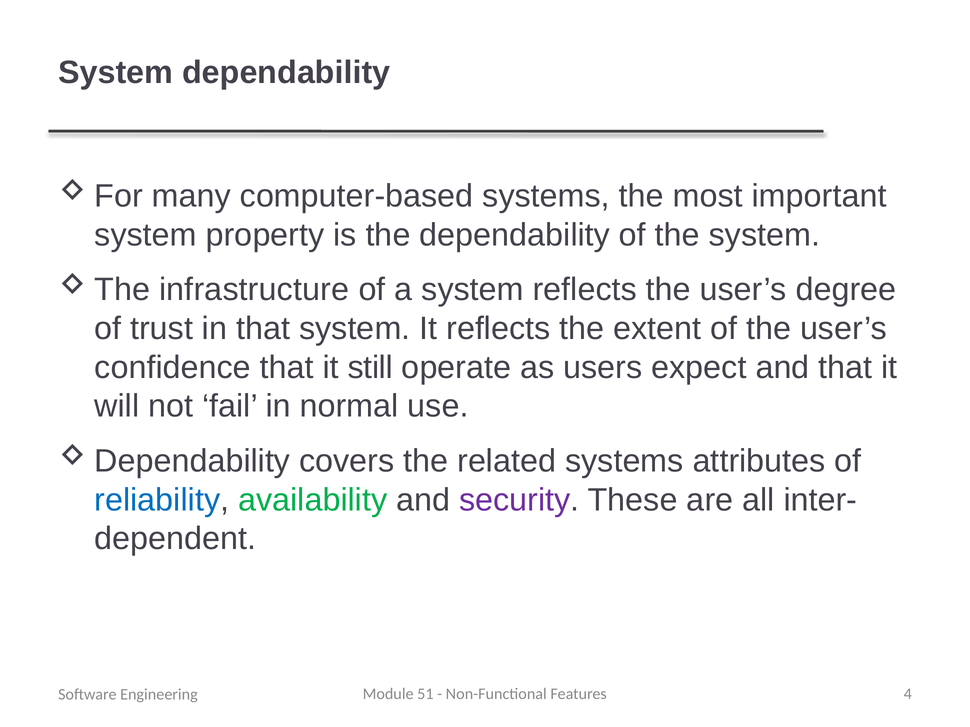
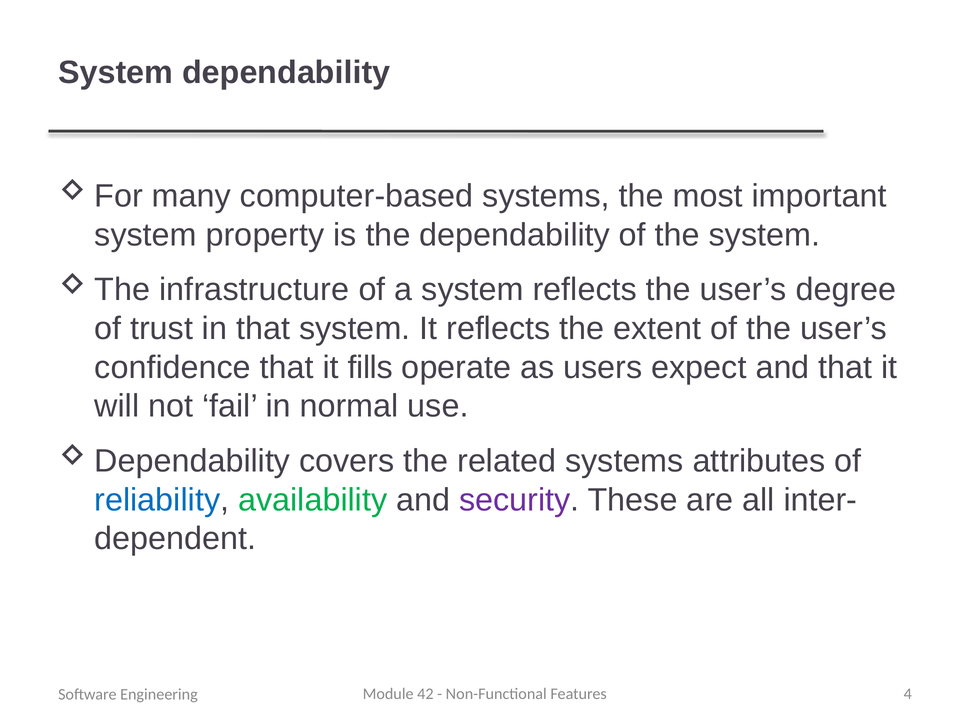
still: still -> fills (370, 368)
51: 51 -> 42 (425, 695)
